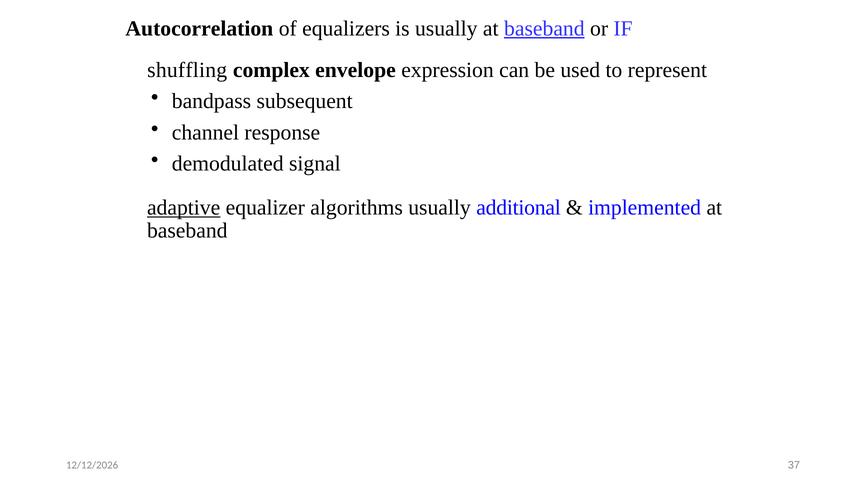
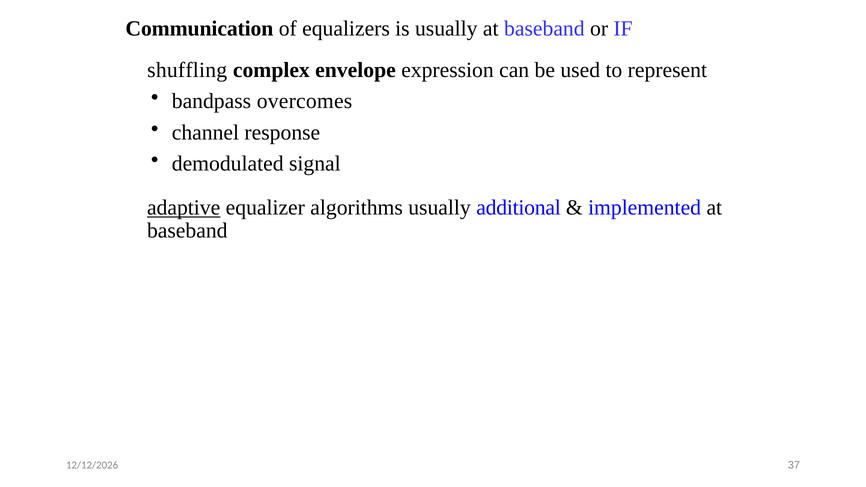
Autocorrelation: Autocorrelation -> Communication (199, 29)
baseband underline: present -> none (544, 29)
subsequent: subsequent -> overcomes (305, 101)
